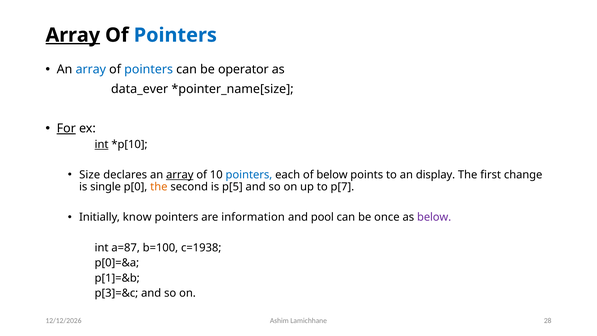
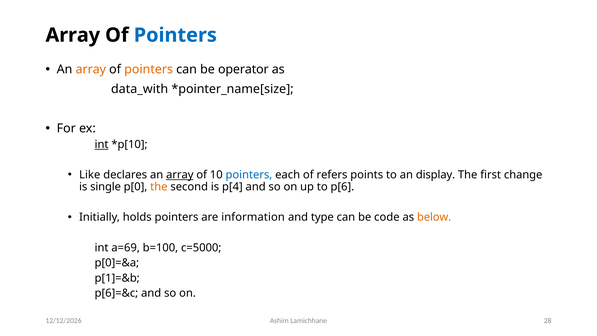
Array underline: present -> none (73, 35)
array colour: blue -> orange (91, 69)
pointers colour: blue -> orange (149, 69)
data_ever: data_ever -> data_with (140, 89)
For underline: present -> none (66, 128)
Size: Size -> Like (90, 175)
of below: below -> refers (332, 175)
p[5: p[5 -> p[4 (232, 187)
p[7: p[7 -> p[6 (342, 187)
know: know -> holds (137, 217)
pool: pool -> type (322, 217)
once: once -> code (387, 217)
below colour: purple -> orange (434, 217)
a=87: a=87 -> a=69 (126, 248)
c=1938: c=1938 -> c=5000 (201, 248)
p[3]=&c: p[3]=&c -> p[6]=&c (116, 293)
